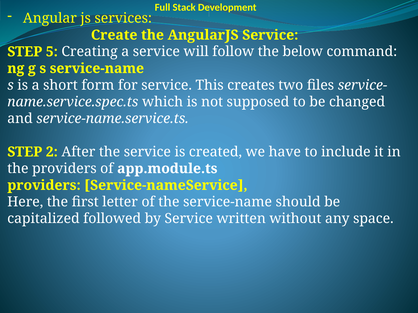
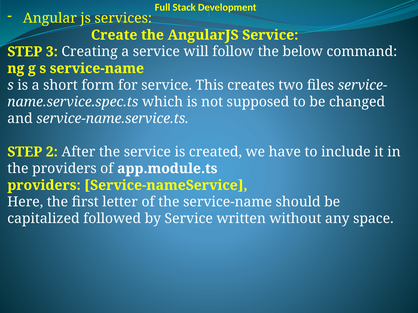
5: 5 -> 3 (52, 52)
